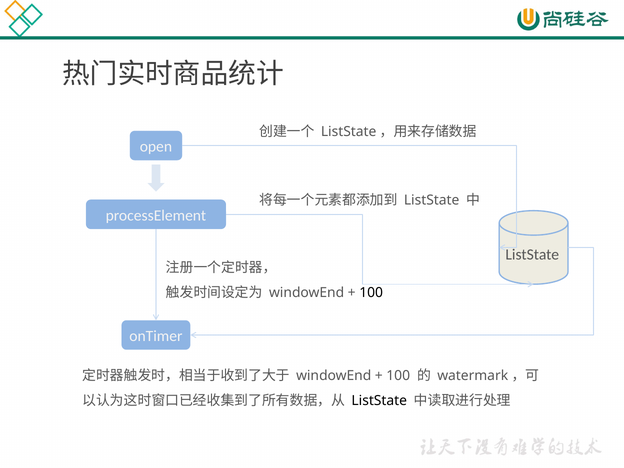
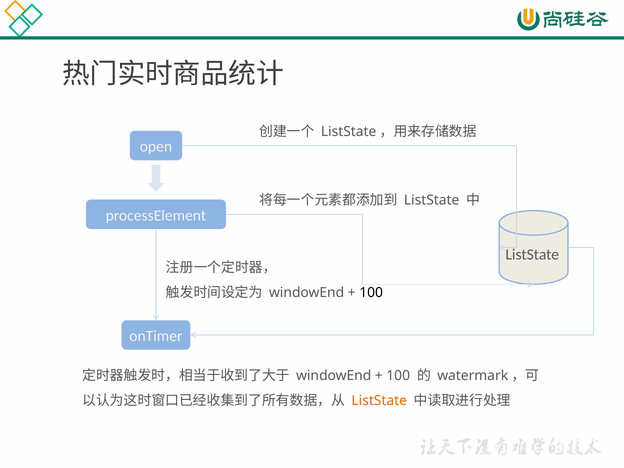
ListState colour: black -> orange (379, 401)
